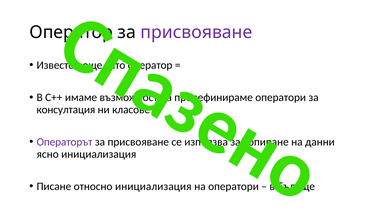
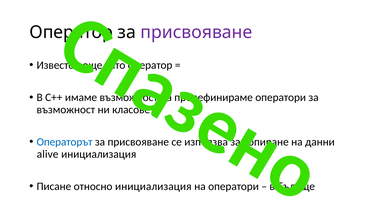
консултация: консултация -> възможност (66, 109)
Операторът colour: purple -> blue (65, 142)
ясно: ясно -> alive (48, 154)
